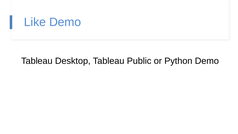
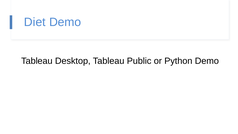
Like: Like -> Diet (35, 22)
